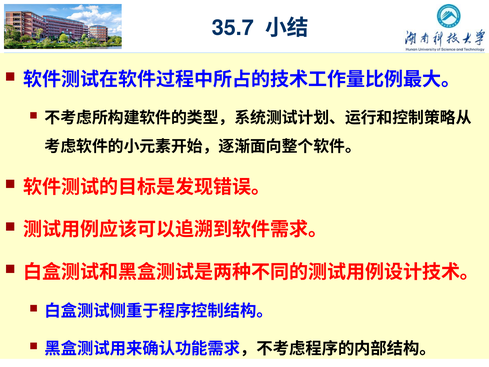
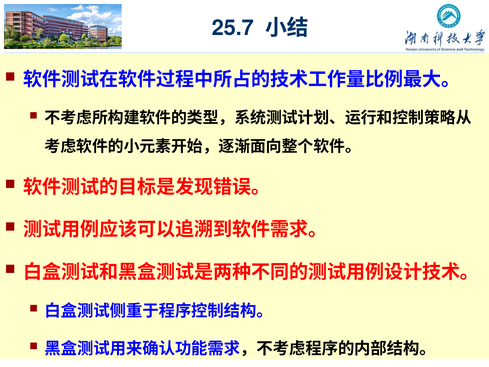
35.7: 35.7 -> 25.7 (233, 28)
